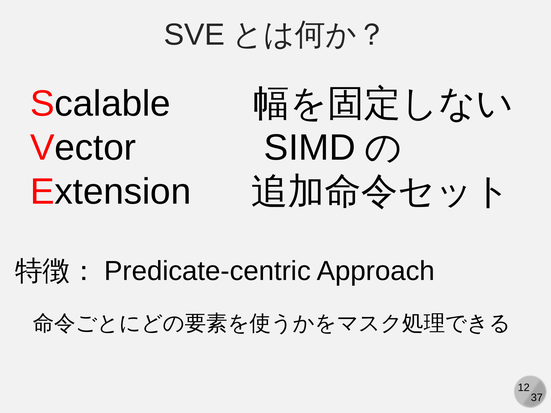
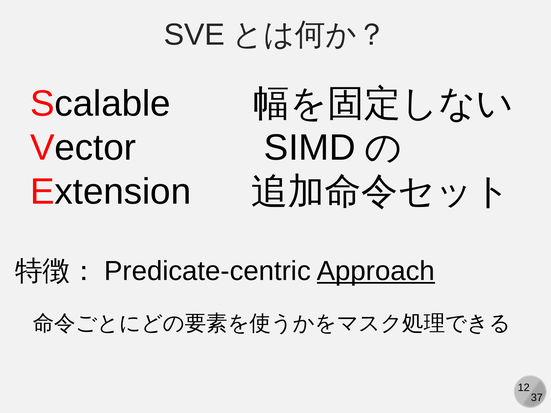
Approach underline: none -> present (376, 271)
